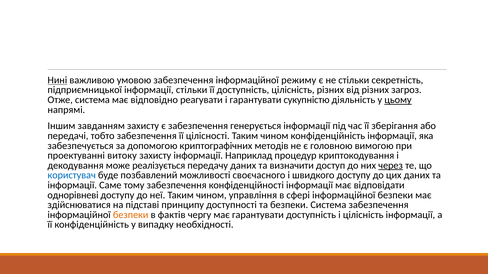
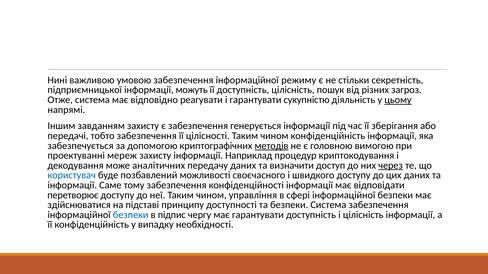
Нині underline: present -> none (57, 80)
інформації стільки: стільки -> можуть (192, 90)
цілісність різних: різних -> пошук (330, 90)
методів underline: none -> present (271, 146)
витоку: витоку -> мереж (122, 156)
реалізується: реалізується -> аналітичних (159, 166)
однорівневі: однорівневі -> перетворює (73, 195)
безпеки colour: orange -> blue (131, 215)
фактів: фактів -> підпис (172, 215)
